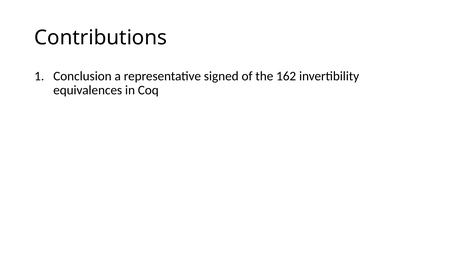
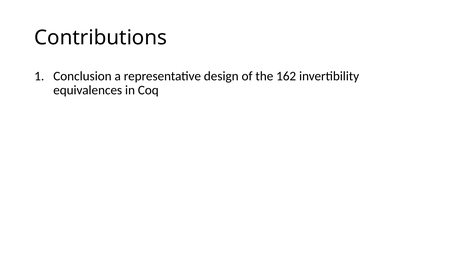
signed: signed -> design (221, 76)
